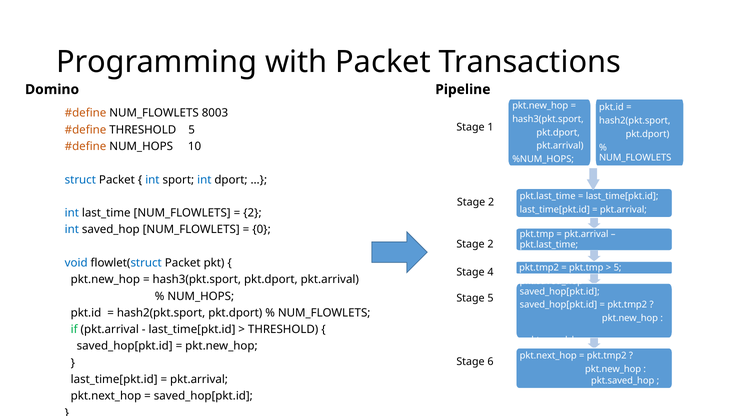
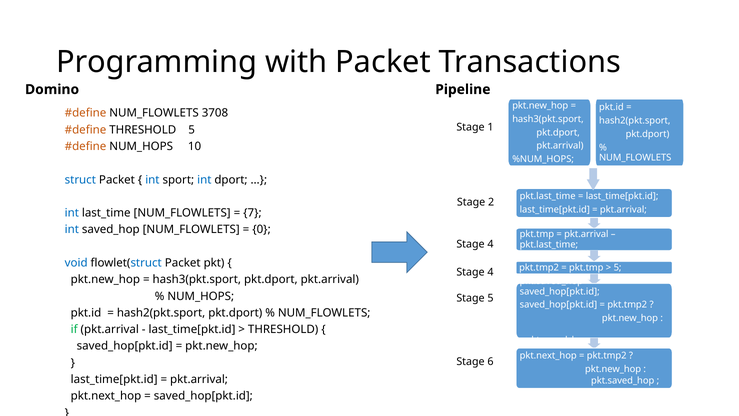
8003: 8003 -> 3708 (215, 113)
2: 2 -> 7 (252, 213)
2: 2 -> 4 (491, 244)
